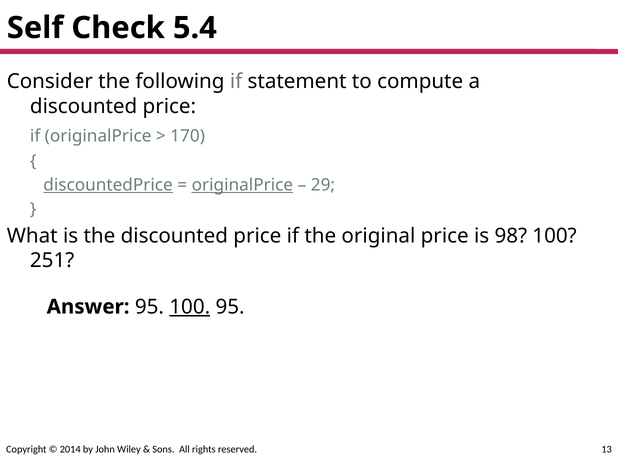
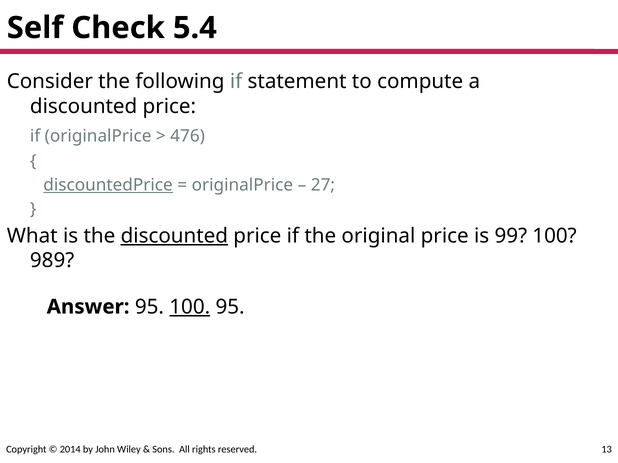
170: 170 -> 476 (188, 136)
originalPrice underline: present -> none (242, 185)
29: 29 -> 27 (323, 185)
discounted underline: none -> present (174, 236)
98: 98 -> 99 (511, 236)
251: 251 -> 989 (52, 261)
